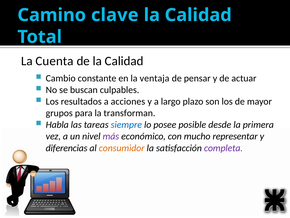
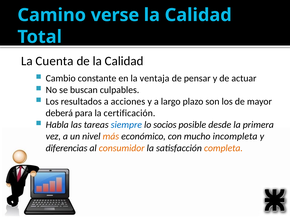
clave: clave -> verse (115, 15)
grupos: grupos -> deberá (59, 113)
transforman: transforman -> certificación (129, 113)
posee: posee -> socios (165, 124)
más colour: purple -> orange (111, 136)
representar: representar -> incompleta (235, 136)
completa colour: purple -> orange (223, 148)
